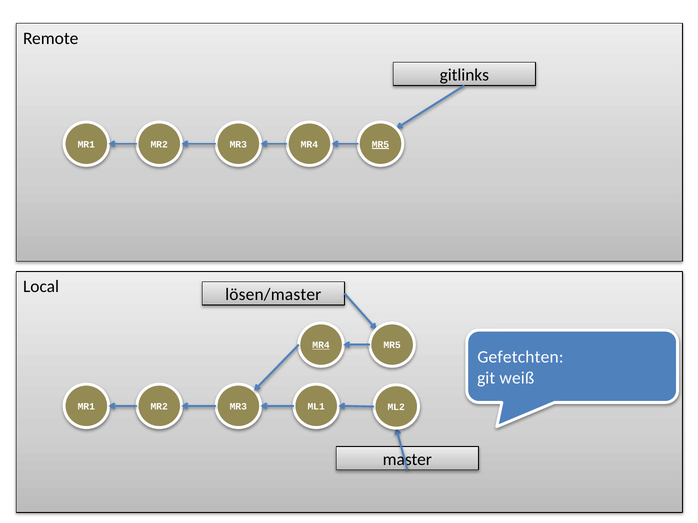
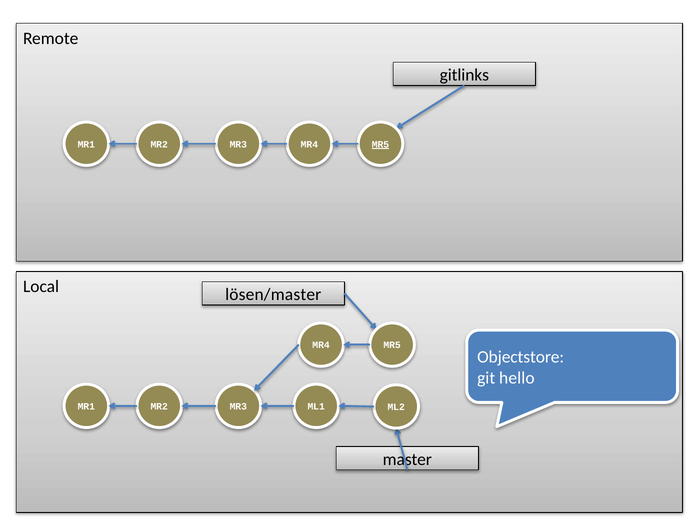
MR4 underline: present -> none (321, 346)
Gefetchten: Gefetchten -> Objectstore (521, 357)
weiß: weiß -> hello (517, 378)
